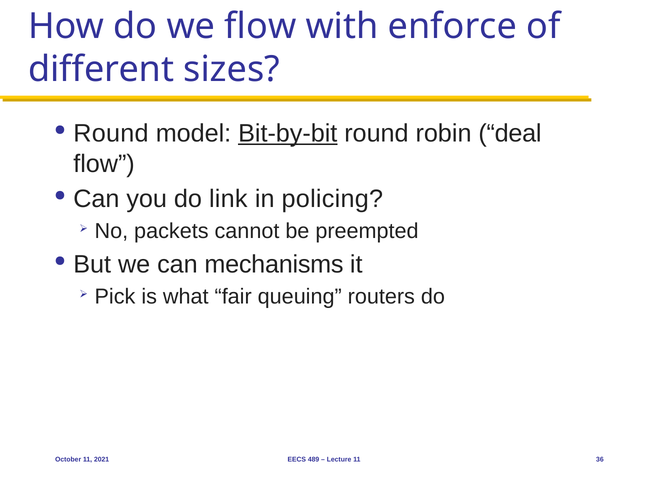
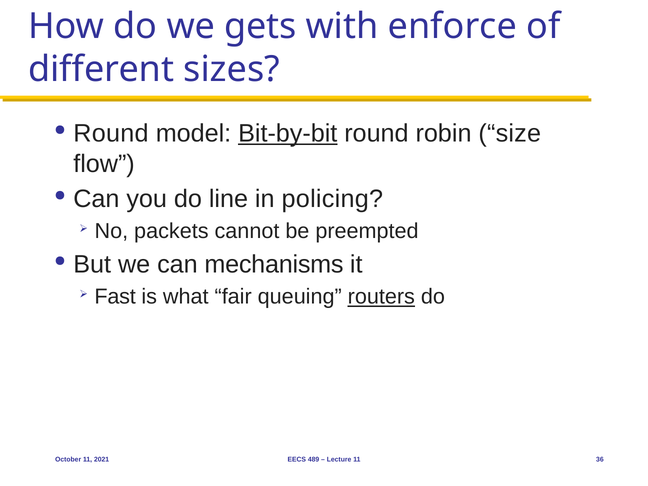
we flow: flow -> gets (260, 26)
deal: deal -> size (510, 134)
link: link -> line (228, 199)
Pick: Pick -> Fast (115, 297)
routers underline: none -> present (381, 297)
